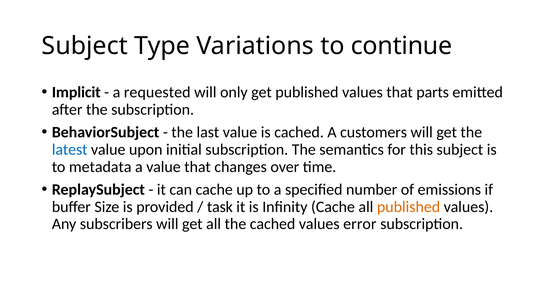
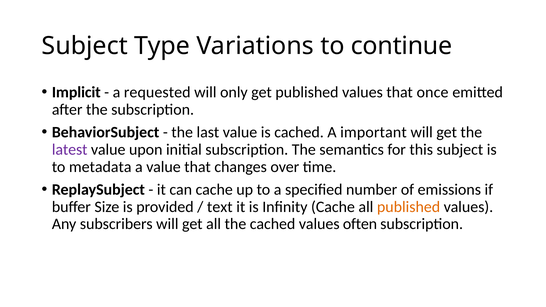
parts: parts -> once (433, 92)
customers: customers -> important (373, 132)
latest colour: blue -> purple (70, 150)
task: task -> text (220, 207)
error: error -> often (360, 224)
